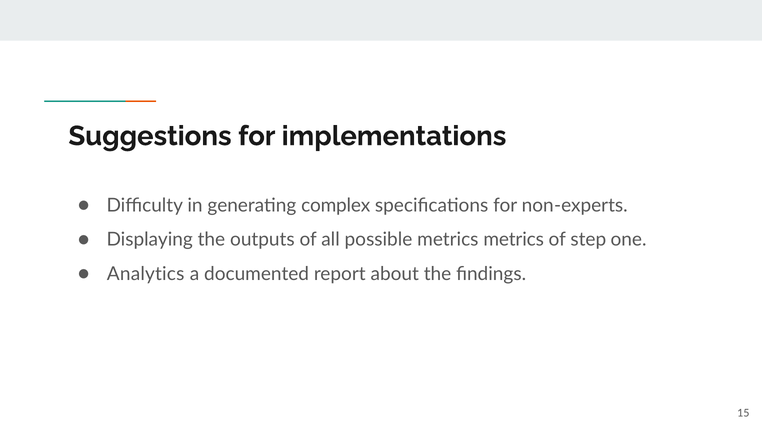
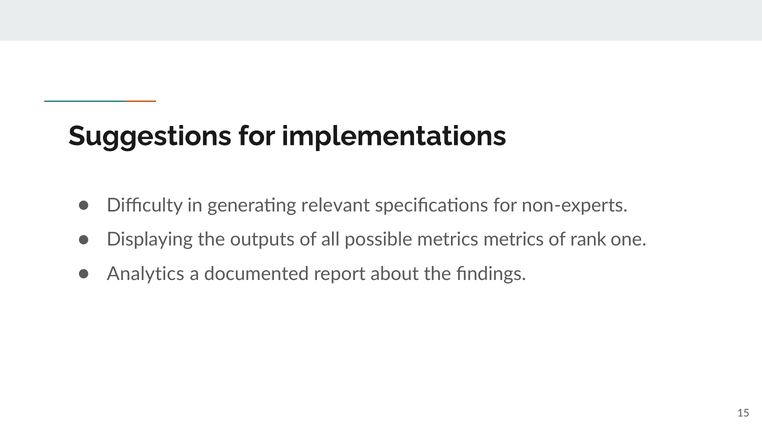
complex: complex -> relevant (336, 205)
step: step -> rank (588, 239)
